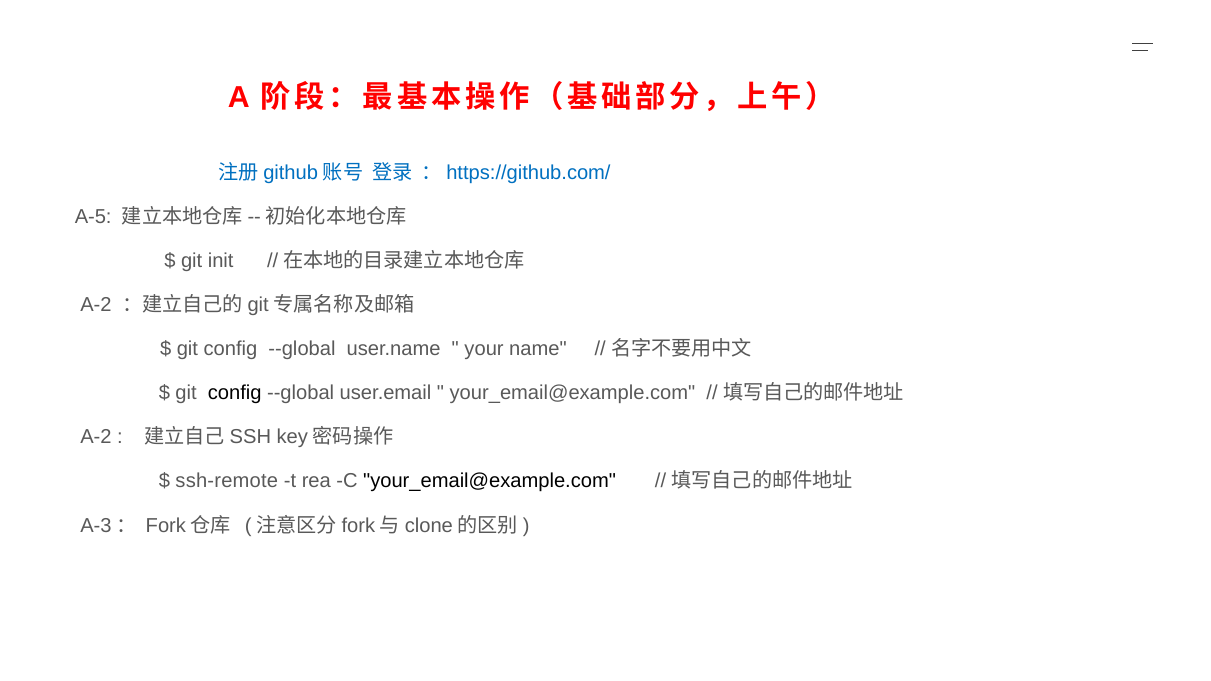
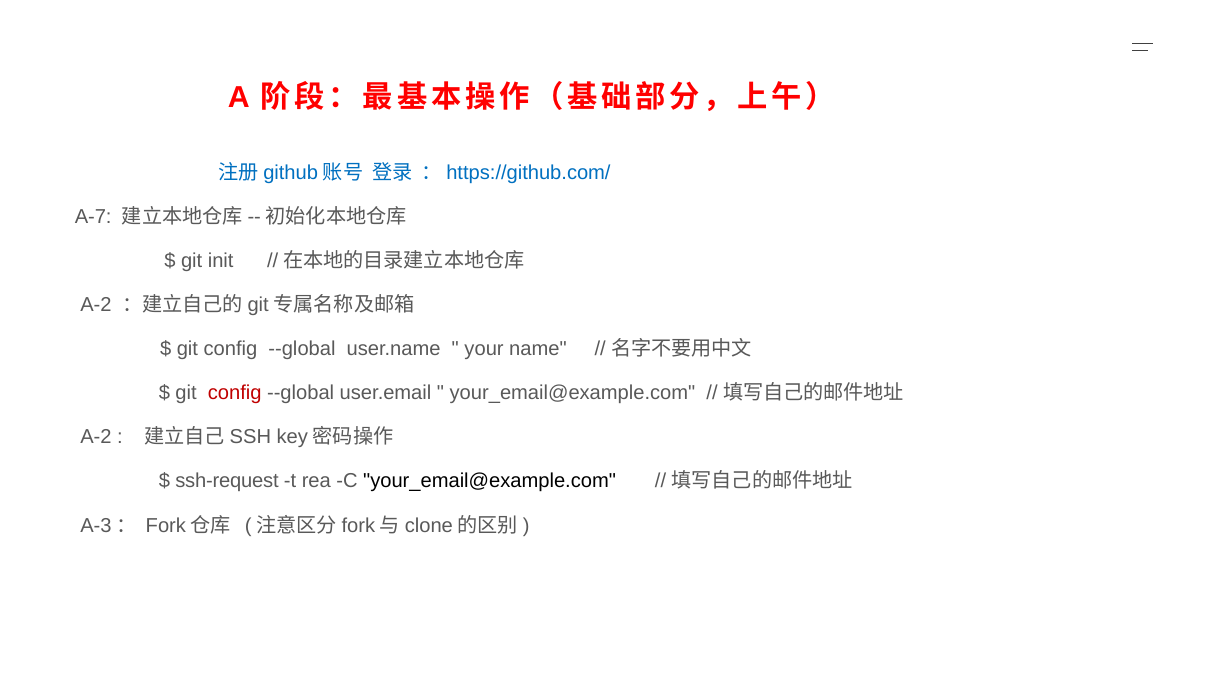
A-5: A-5 -> A-7 (93, 217)
config colour: black -> red (235, 393)
ssh-remote: ssh-remote -> ssh-request (227, 481)
